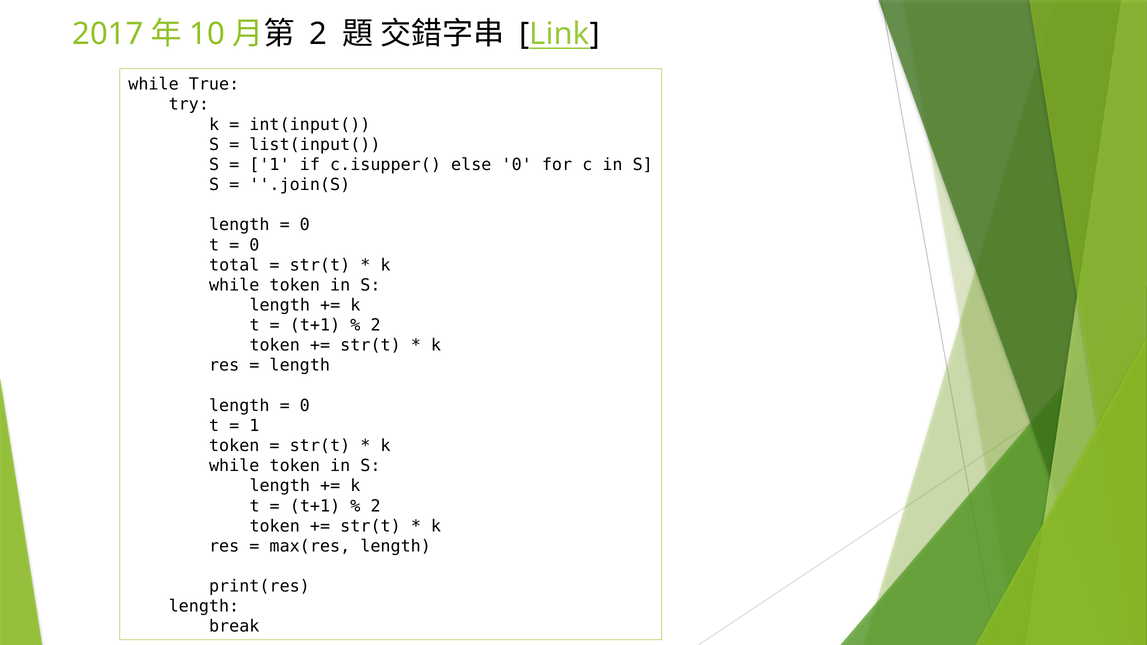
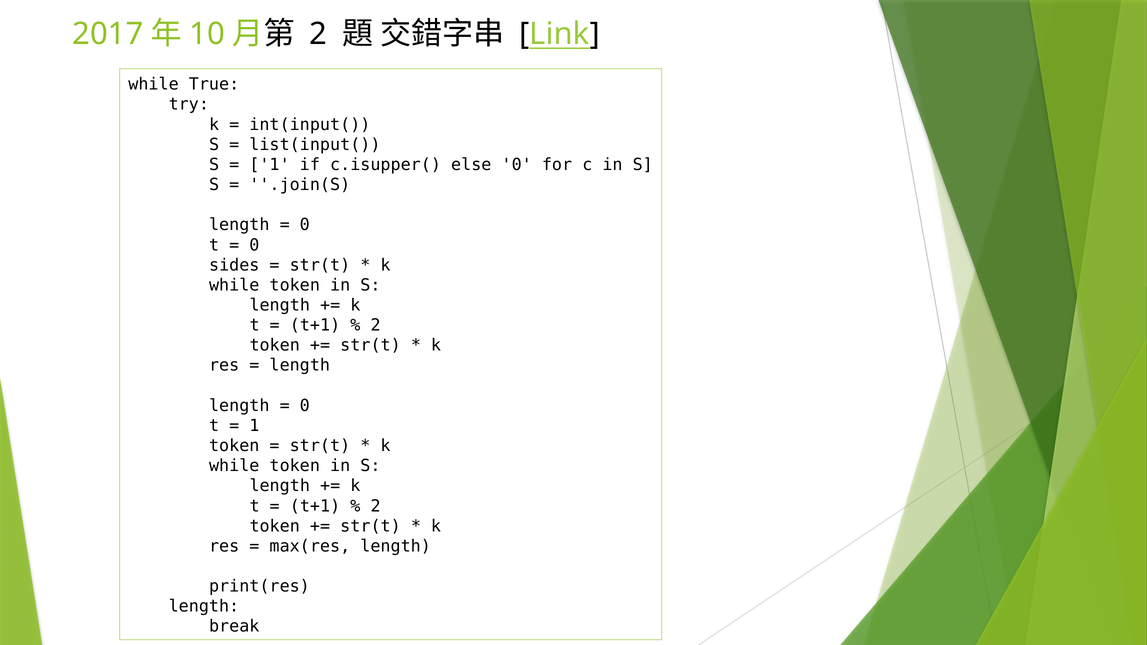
total: total -> sides (234, 265)
